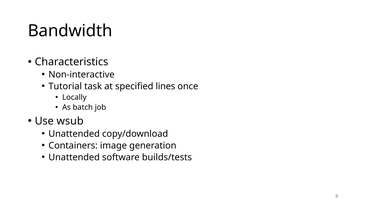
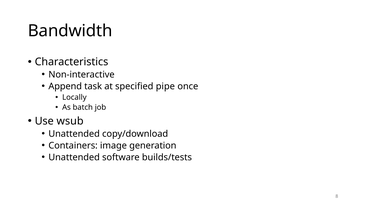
Tutorial: Tutorial -> Append (65, 86)
lines: lines -> pipe (165, 86)
